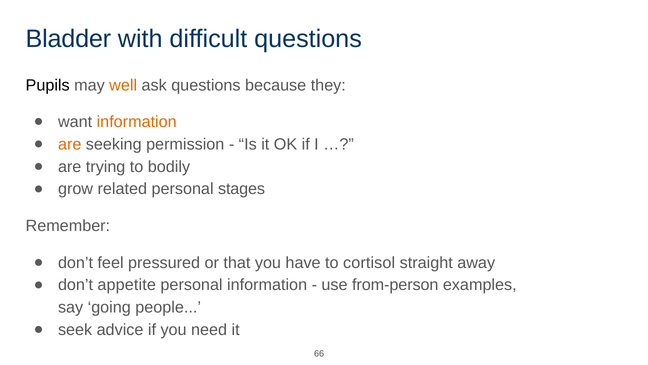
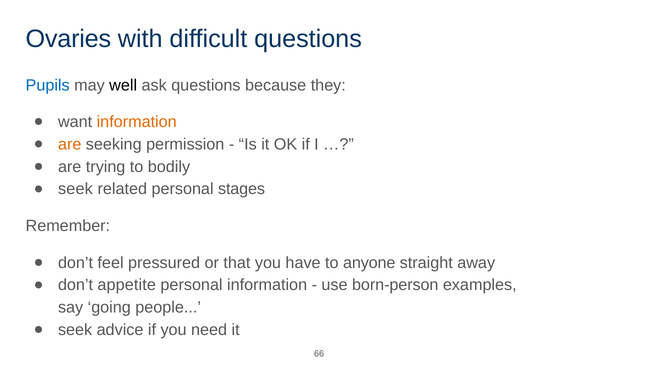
Bladder: Bladder -> Ovaries (68, 39)
Pupils colour: black -> blue (48, 85)
well colour: orange -> black (123, 85)
grow: grow -> seek (75, 189)
cortisol: cortisol -> anyone (369, 262)
from-person: from-person -> born-person (395, 285)
